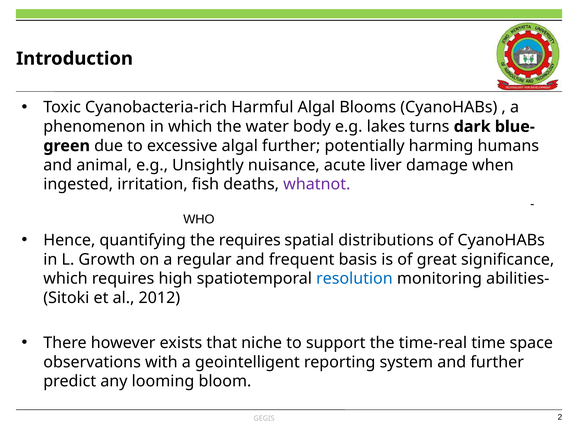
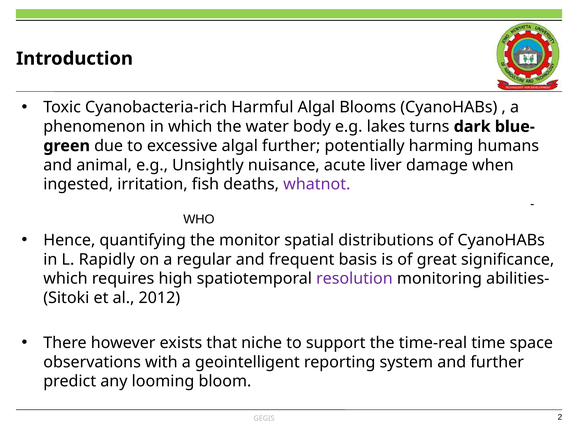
the requires: requires -> monitor (250, 240)
Growth: Growth -> Rapidly (107, 260)
resolution colour: blue -> purple (354, 279)
